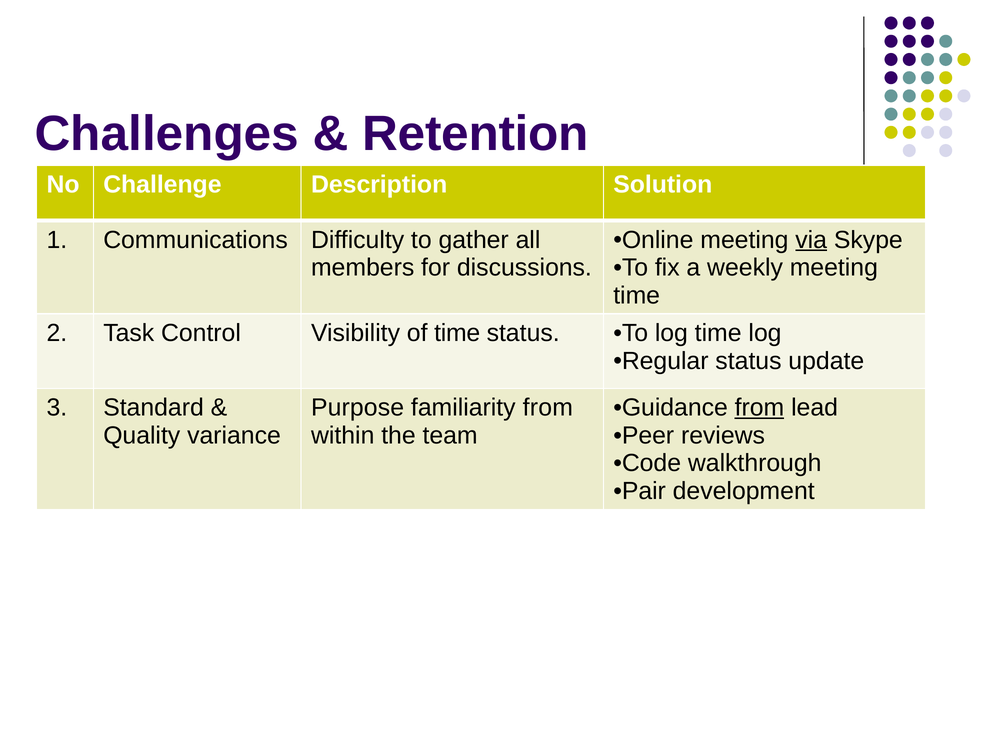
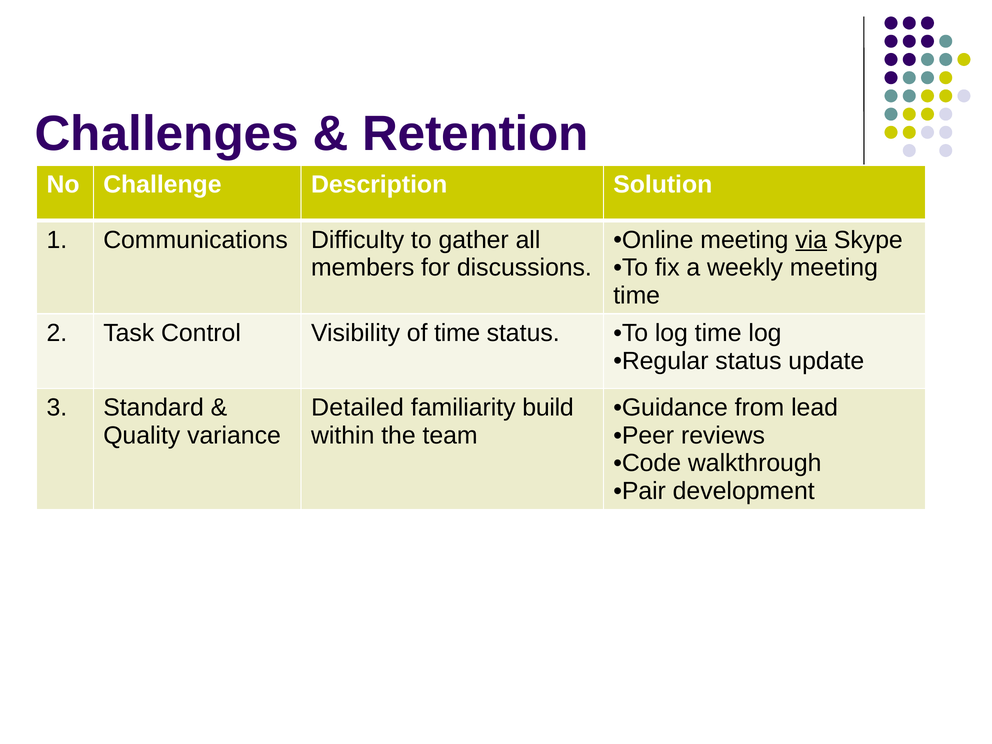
Purpose: Purpose -> Detailed (358, 408)
familiarity from: from -> build (548, 408)
from underline: present -> none (759, 408)
